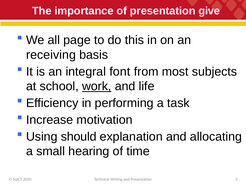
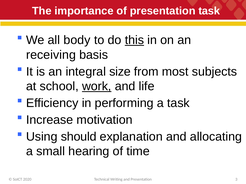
presentation give: give -> task (209, 11)
page: page -> body (77, 40)
this underline: none -> present (134, 40)
font: font -> size (120, 72)
